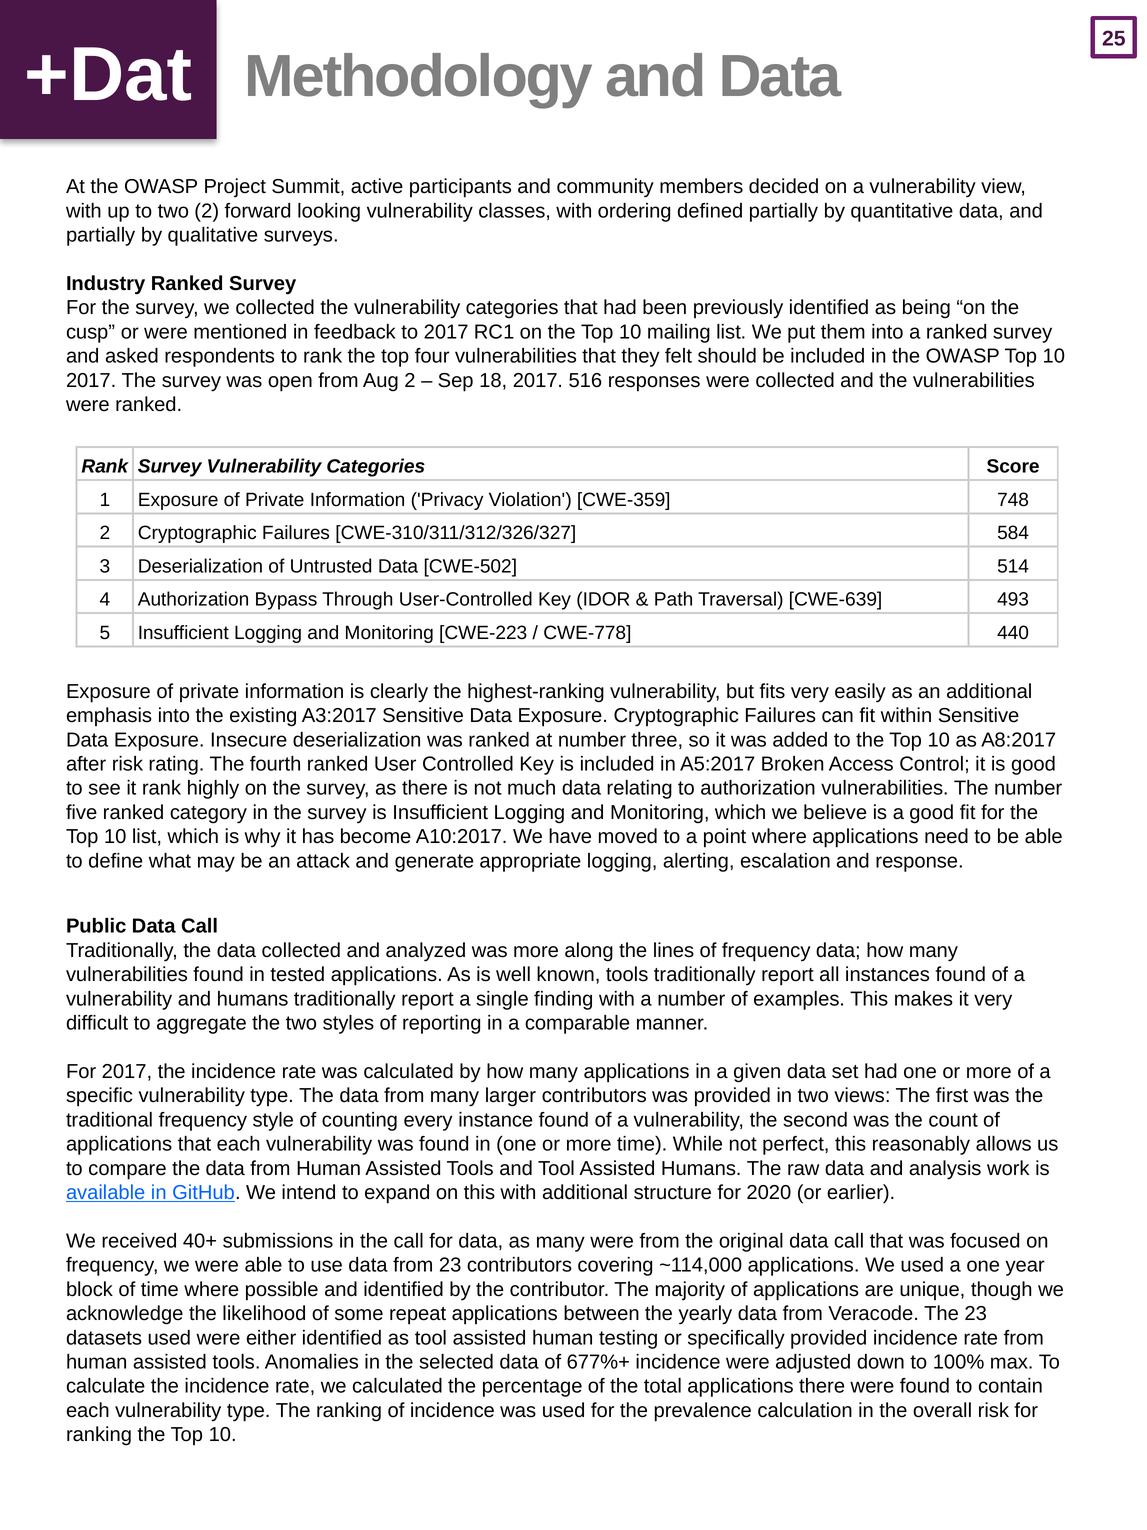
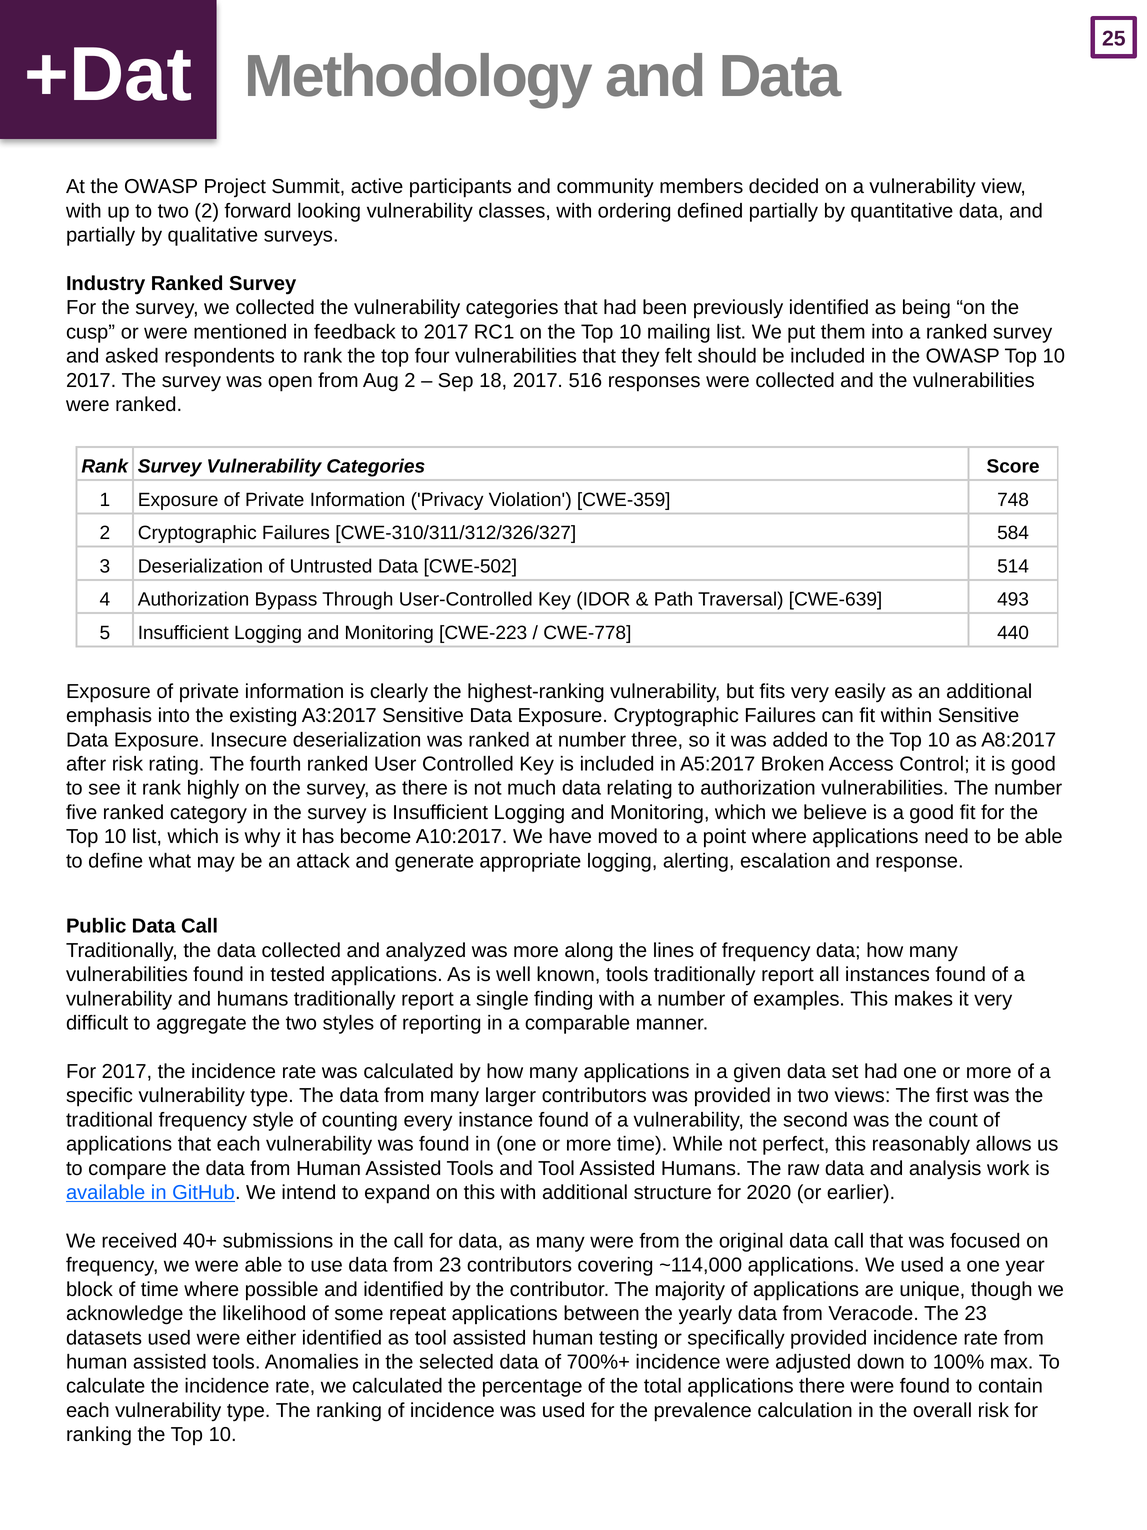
677%+: 677%+ -> 700%+ (598, 1361)
